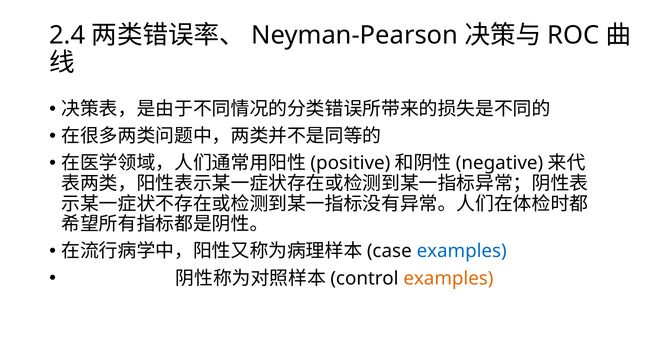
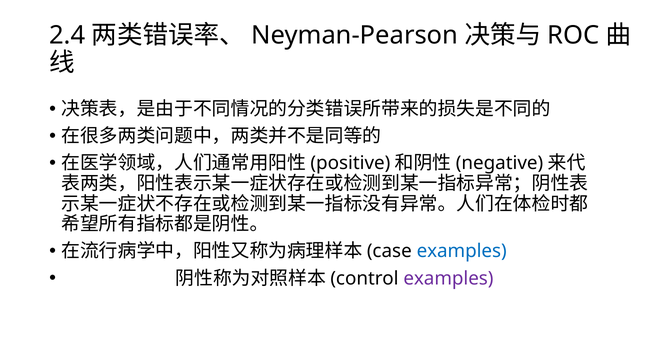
examples colour: orange -> purple (448, 279)
